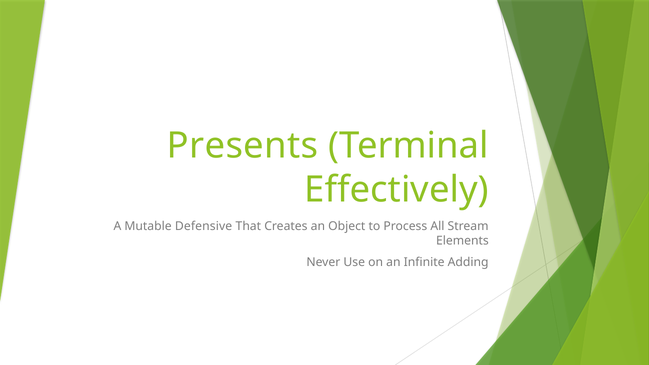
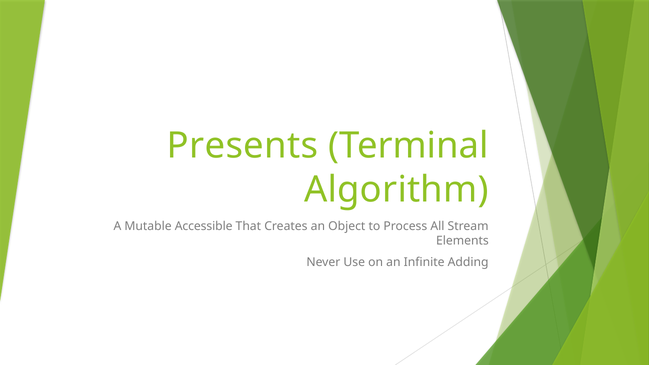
Effectively: Effectively -> Algorithm (396, 190)
Defensive: Defensive -> Accessible (204, 226)
